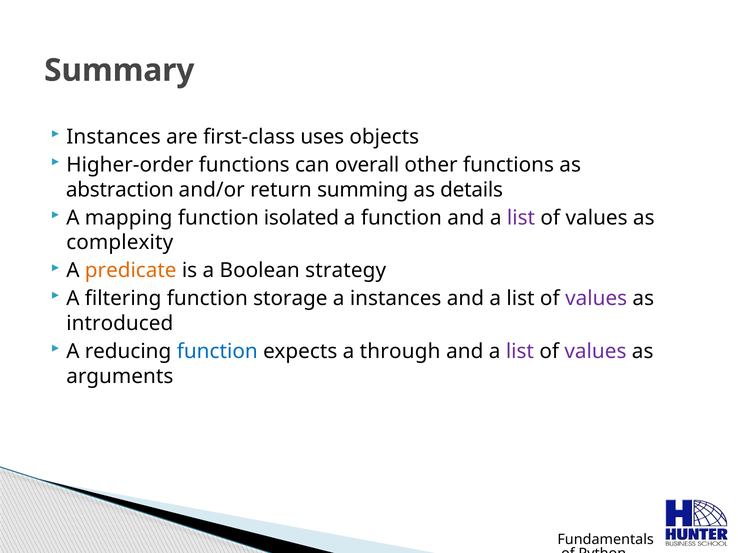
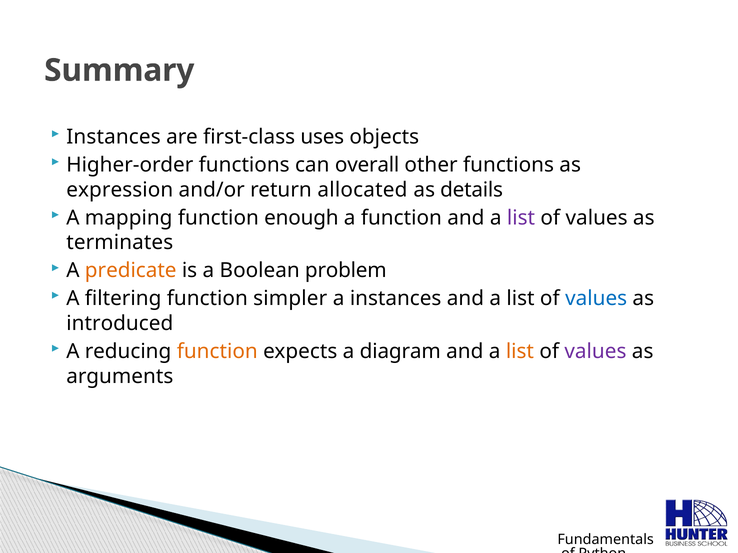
abstraction: abstraction -> expression (120, 190)
summing: summing -> allocated (362, 190)
isolated: isolated -> enough (301, 218)
complexity: complexity -> terminates (120, 243)
strategy: strategy -> problem (346, 271)
storage: storage -> simpler (290, 299)
values colour: purple -> blue (596, 299)
function colour: blue -> orange (217, 352)
through: through -> diagram (400, 352)
list colour: purple -> orange (520, 352)
